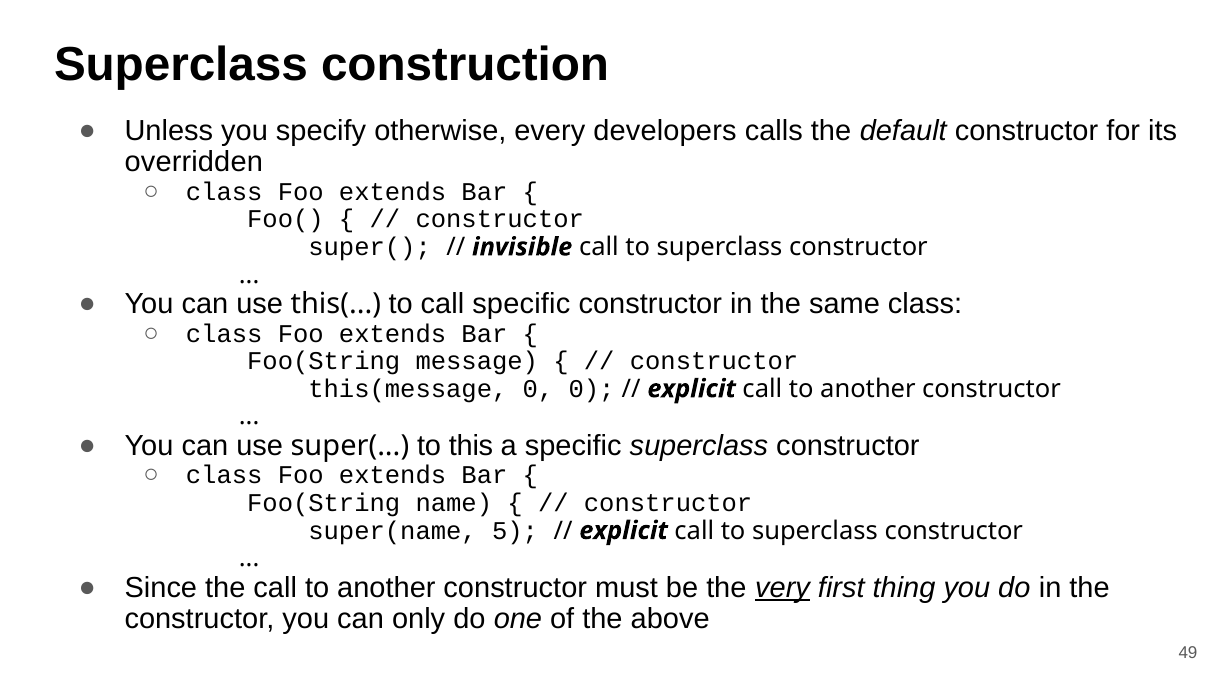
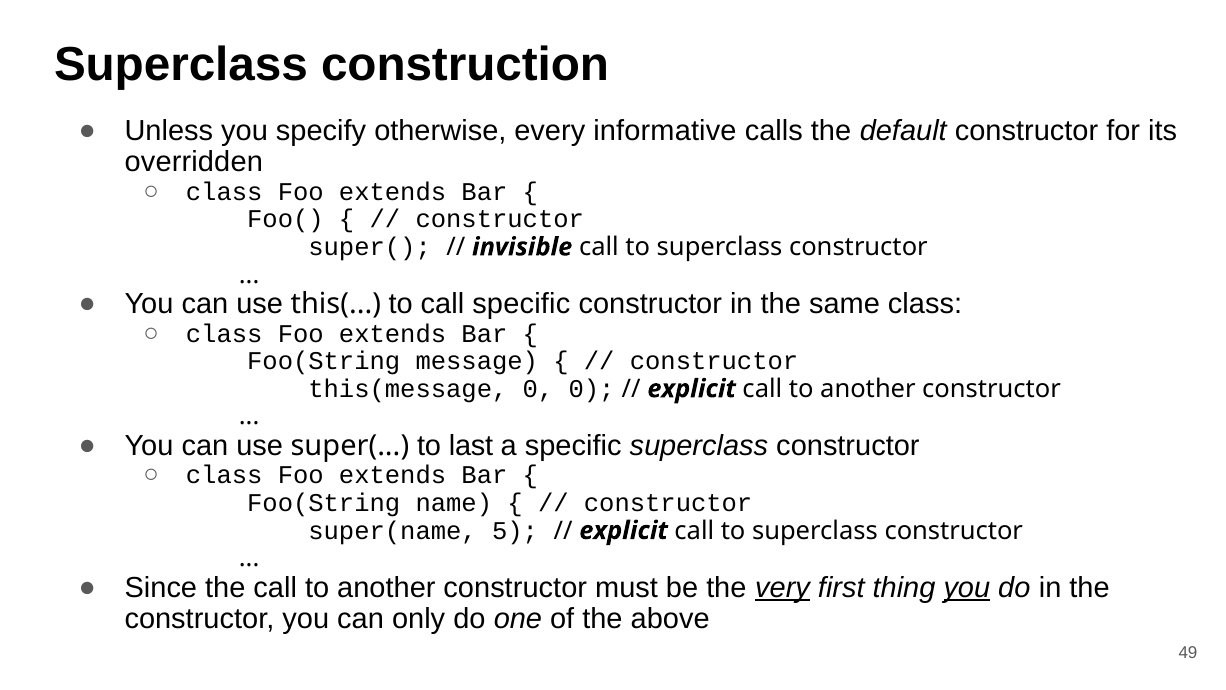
developers: developers -> informative (665, 131)
this: this -> last (471, 446)
you underline: none -> present (967, 587)
